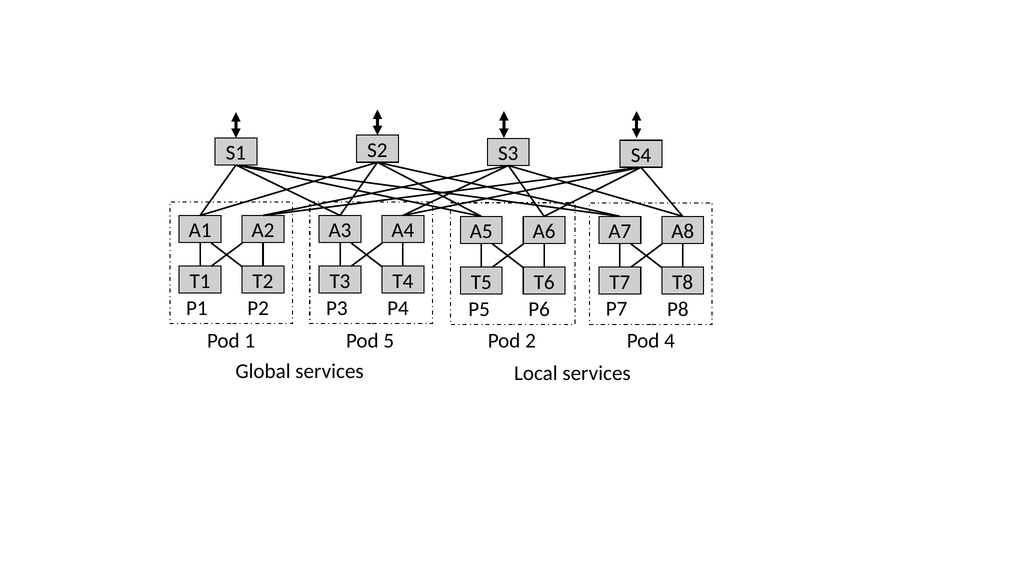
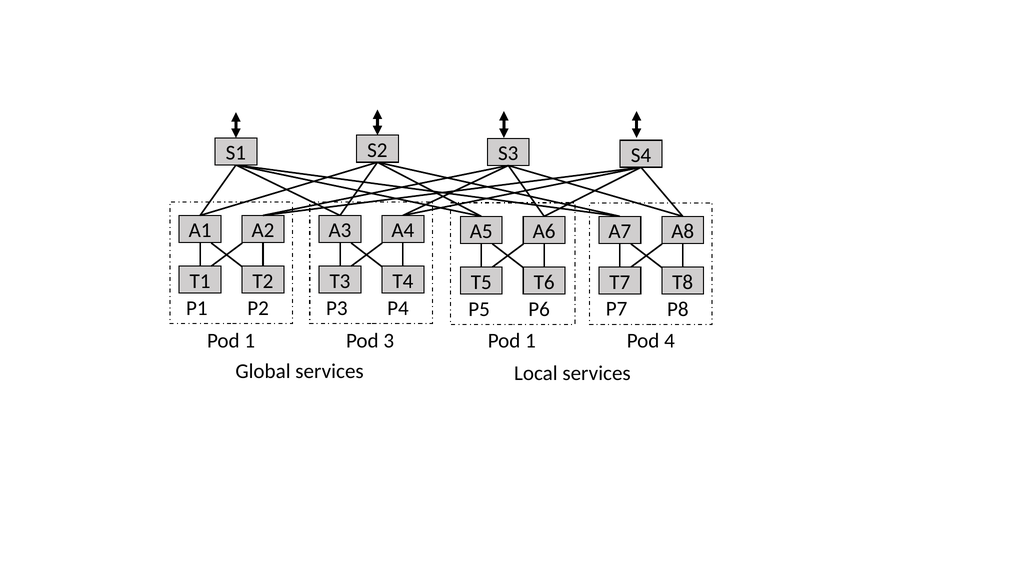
5: 5 -> 3 (389, 340)
2: 2 -> 1 (530, 340)
